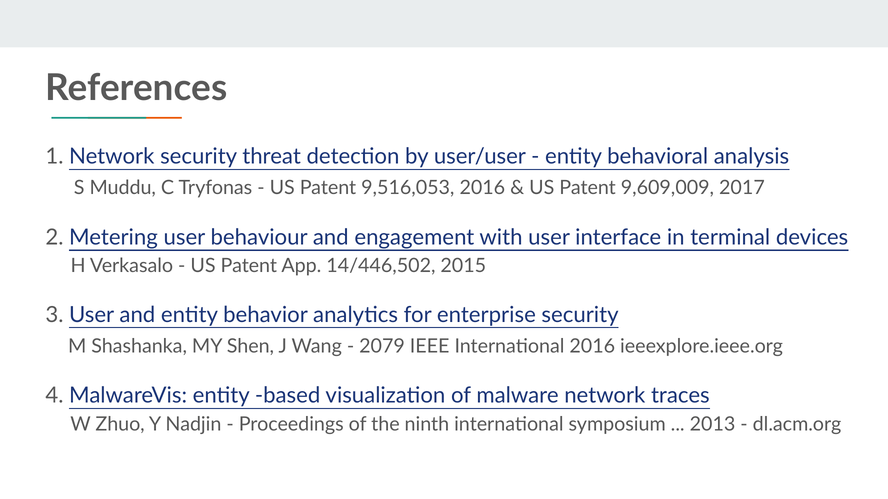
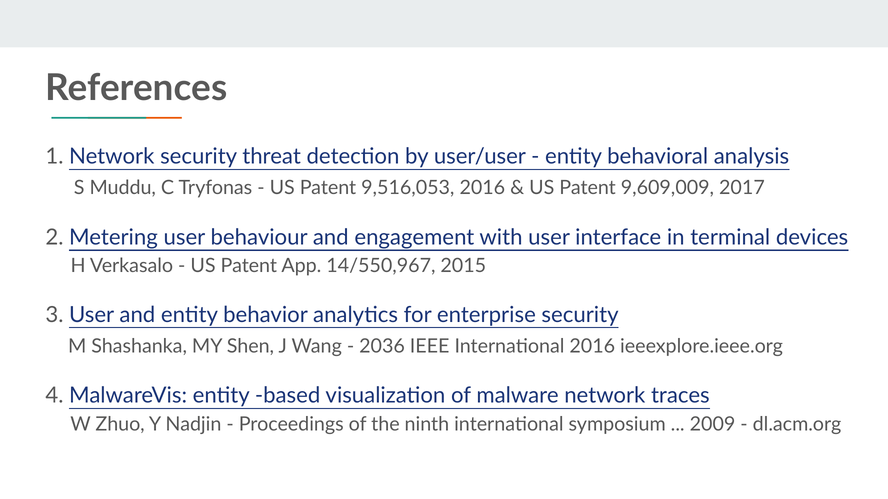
14/446,502: 14/446,502 -> 14/550,967 (381, 266)
2079: 2079 -> 2036 (382, 346)
2013: 2013 -> 2009 (713, 424)
